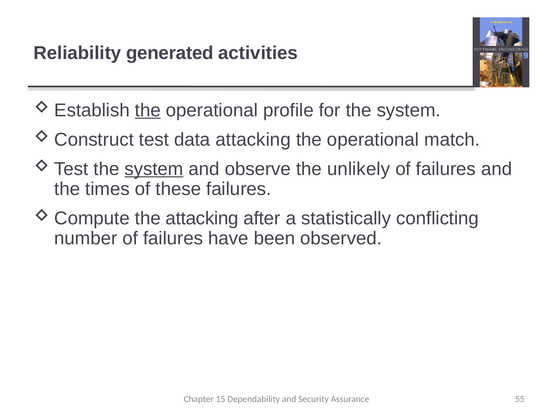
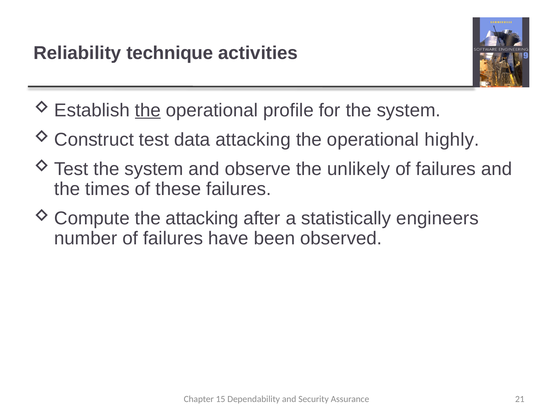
generated: generated -> technique (170, 53)
match: match -> highly (452, 140)
system underline: present -> none (154, 169)
conflicting: conflicting -> engineers (438, 219)
55: 55 -> 21 (520, 400)
